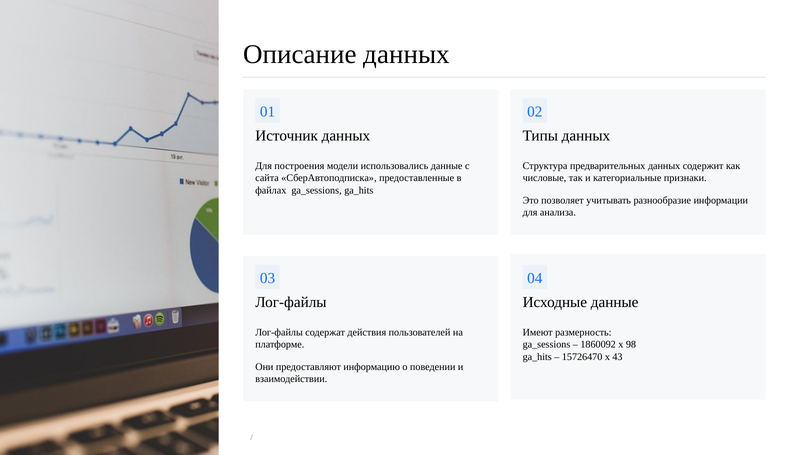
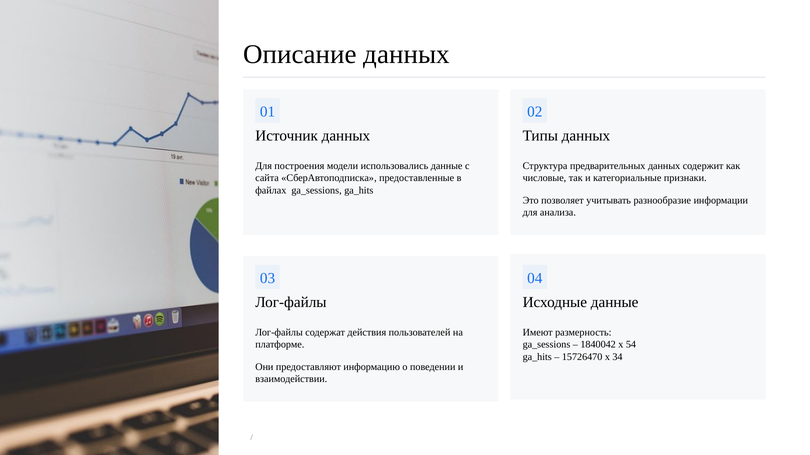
1860092: 1860092 -> 1840042 (598, 345)
98: 98 -> 54 (631, 345)
43: 43 -> 34 (617, 357)
